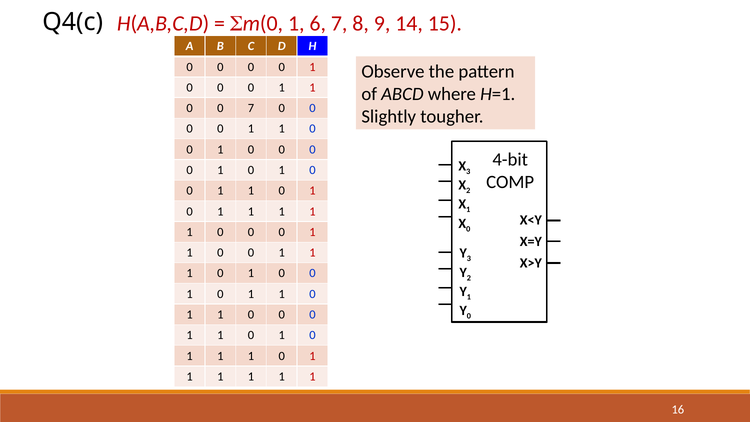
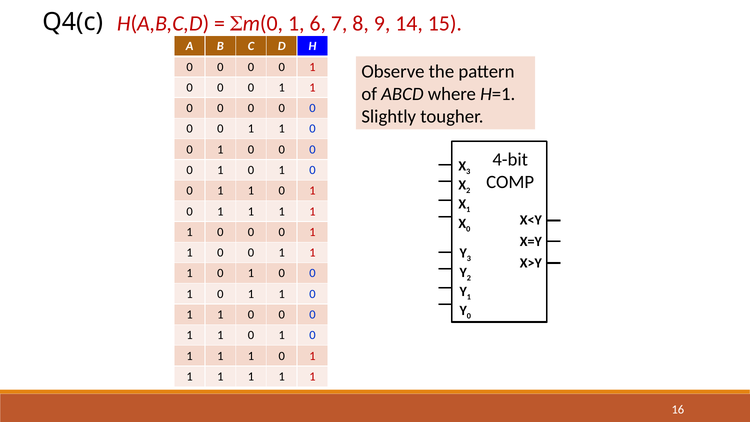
7: 7 -> 0 (251, 108)
